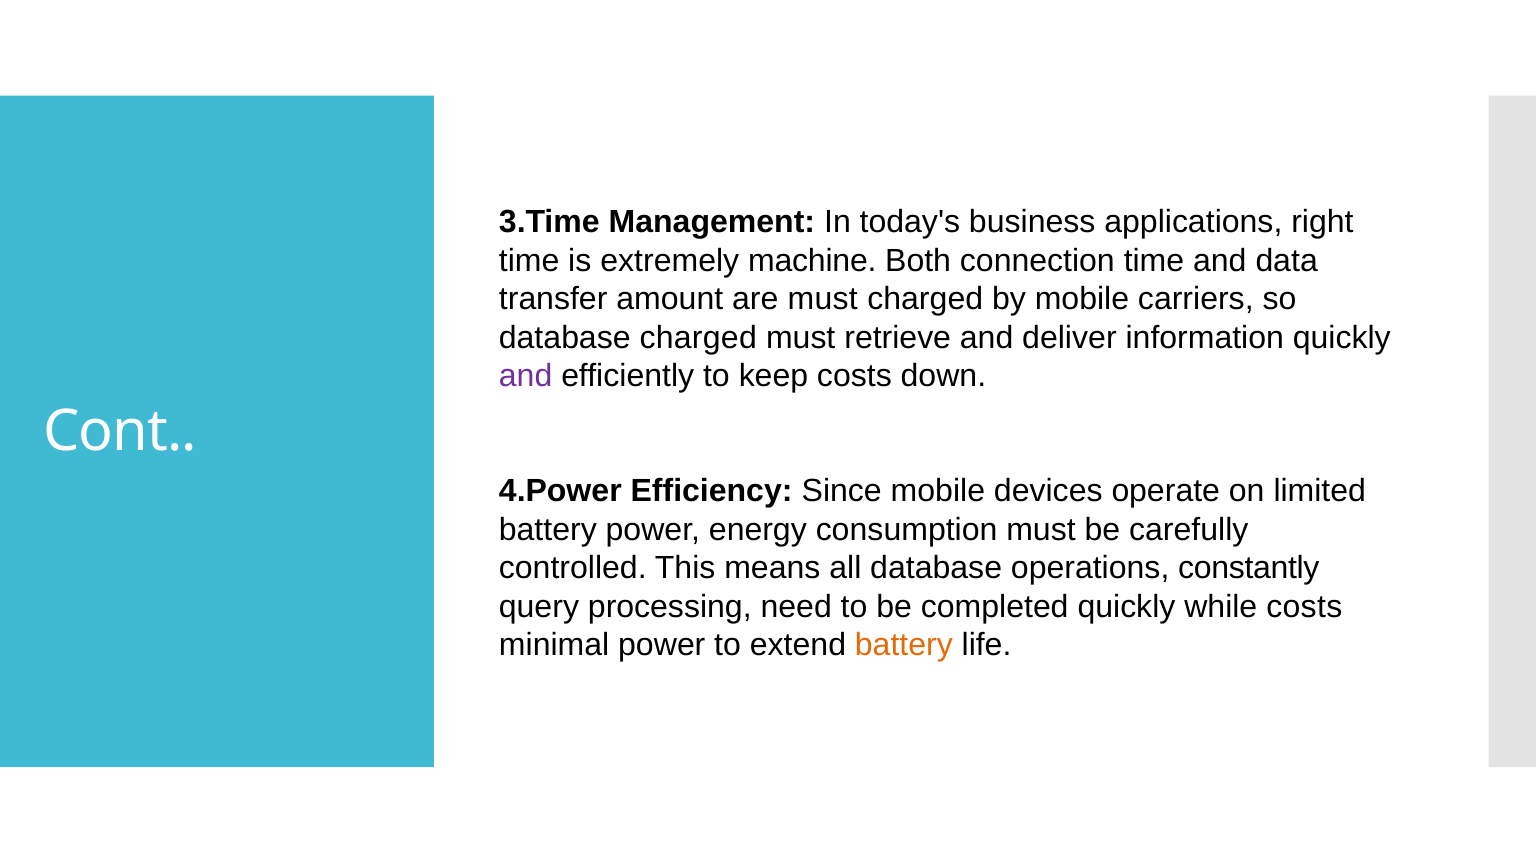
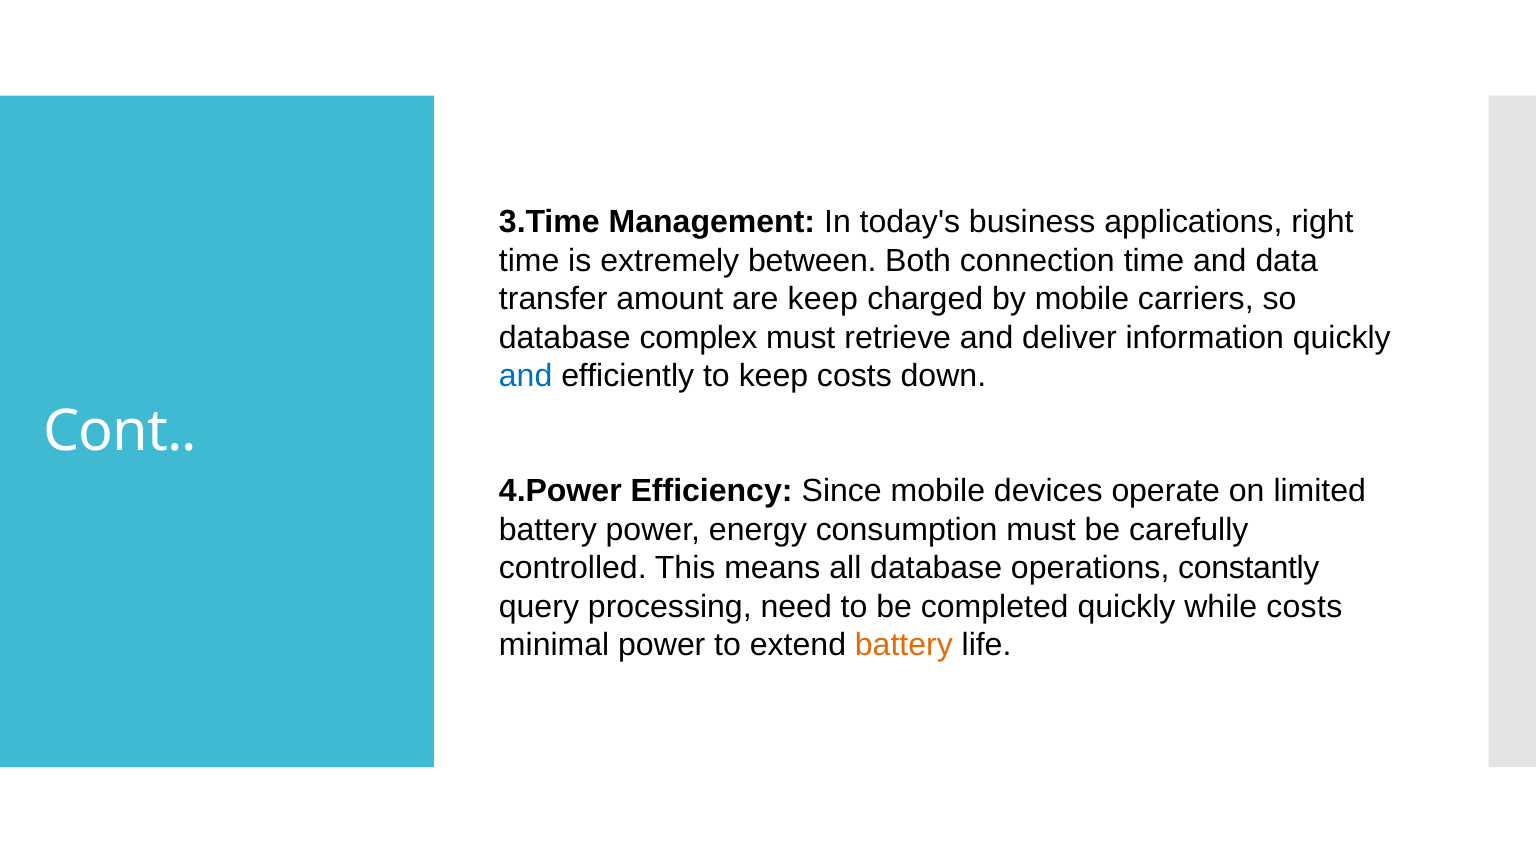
machine: machine -> between (812, 261)
are must: must -> keep (823, 299)
database charged: charged -> complex (698, 338)
and colour: purple -> blue (526, 376)
